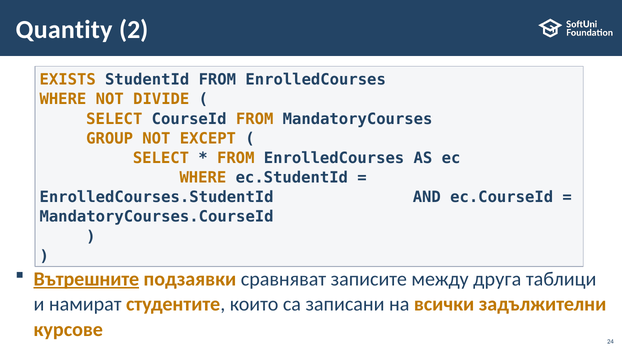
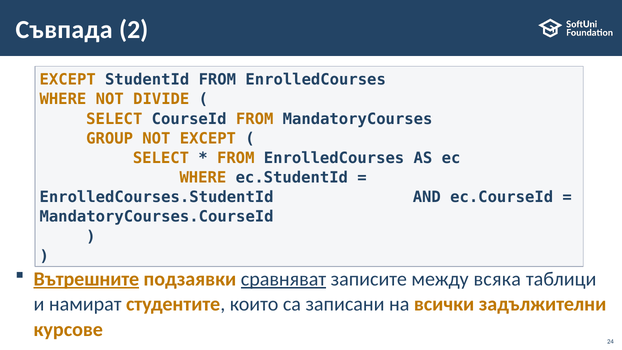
Quantity: Quantity -> Съвпада (64, 29)
EXISTS: EXISTS -> EXCEPT (68, 80)
сравняват underline: none -> present (283, 279)
друга: друга -> всяка (497, 279)
